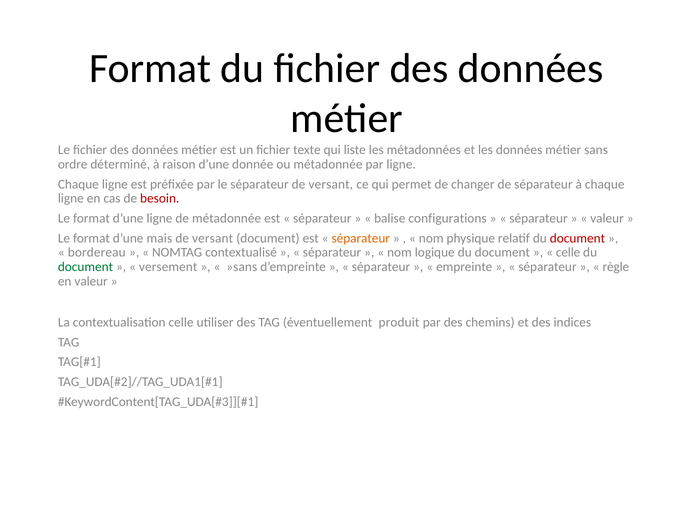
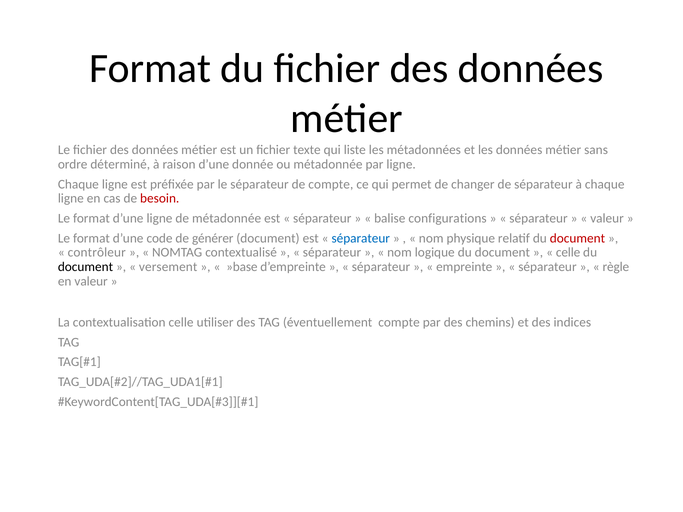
séparateur de versant: versant -> compte (331, 184)
mais: mais -> code (160, 238)
versant: versant -> générer (213, 238)
séparateur colour: orange -> blue (361, 238)
bordereau: bordereau -> contrôleur (97, 253)
document colour: green -> black (85, 267)
»sans: »sans -> »base (242, 267)
éventuellement produit: produit -> compte (399, 323)
